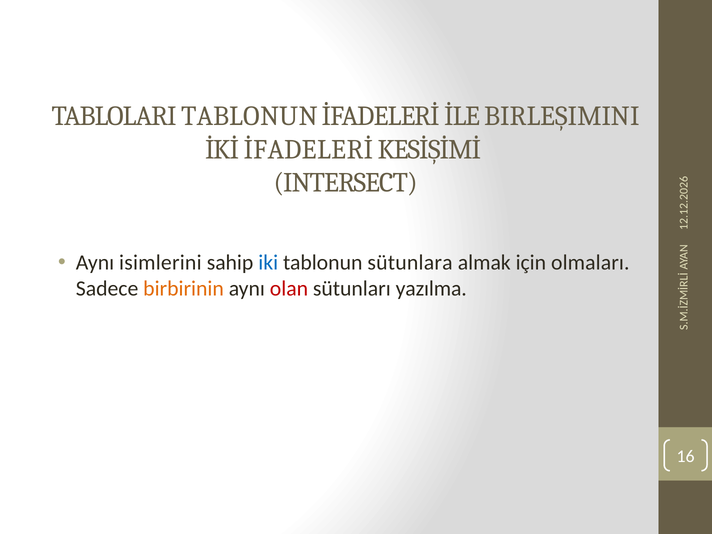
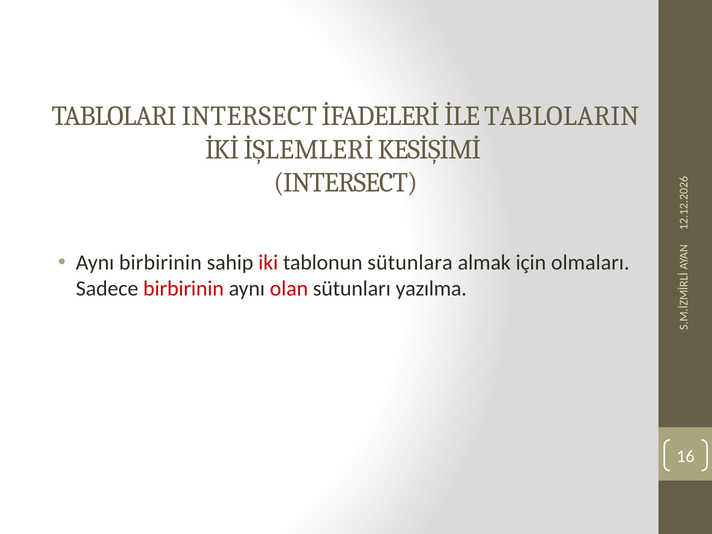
TABLOLARI TABLONUN: TABLONUN -> INTERSECT (249, 116)
BIRLEŞIMINI: BIRLEŞIMINI -> TABLOLARIN (562, 116)
İKİ İFADELERİ: İFADELERİ -> İŞLEMLERİ (309, 150)
Aynı isimlerini: isimlerini -> birbirinin (160, 263)
iki colour: blue -> red (268, 263)
birbirinin colour: orange -> red (184, 289)
